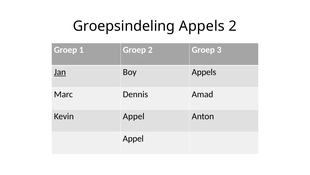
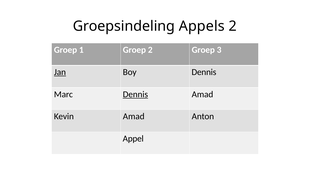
Boy Appels: Appels -> Dennis (204, 72)
Dennis underline: none -> present (135, 94)
Kevin Appel: Appel -> Amad (134, 116)
